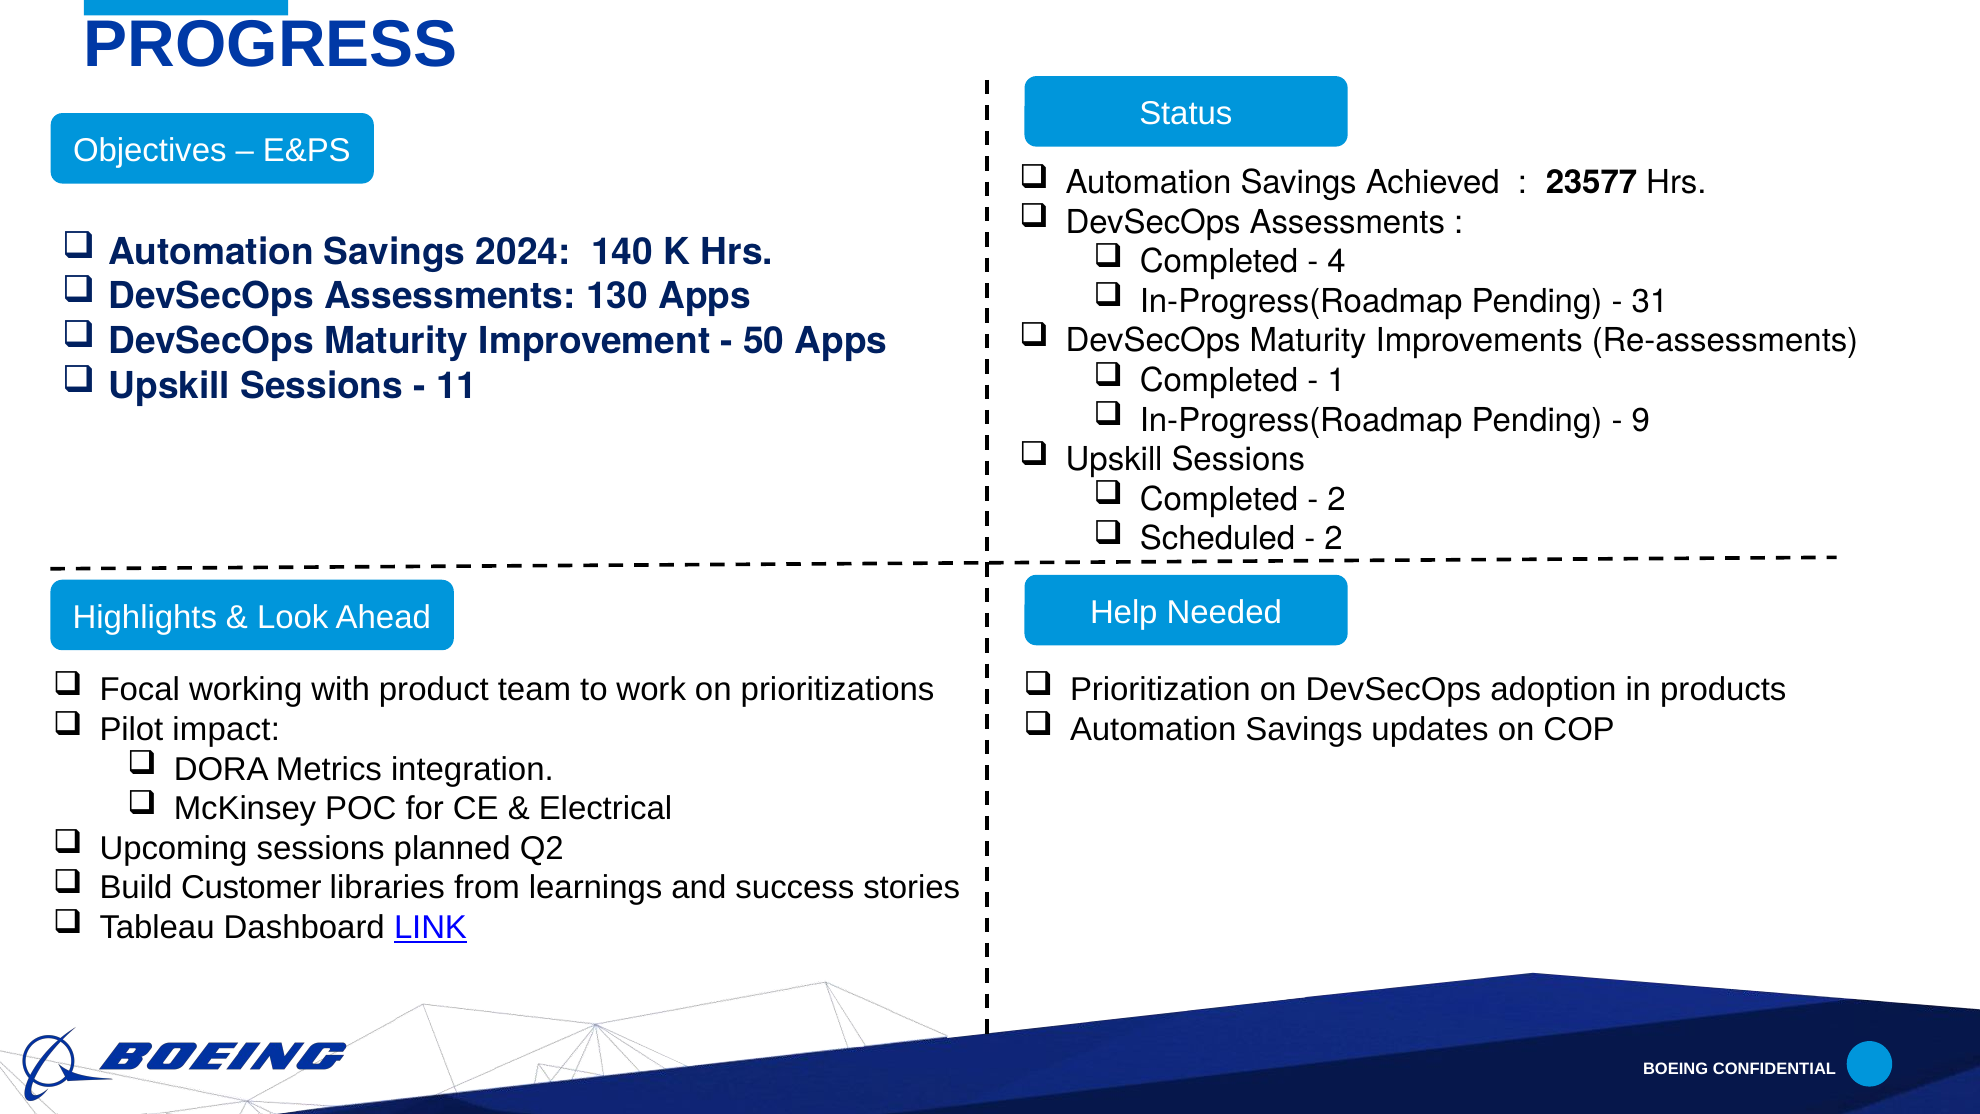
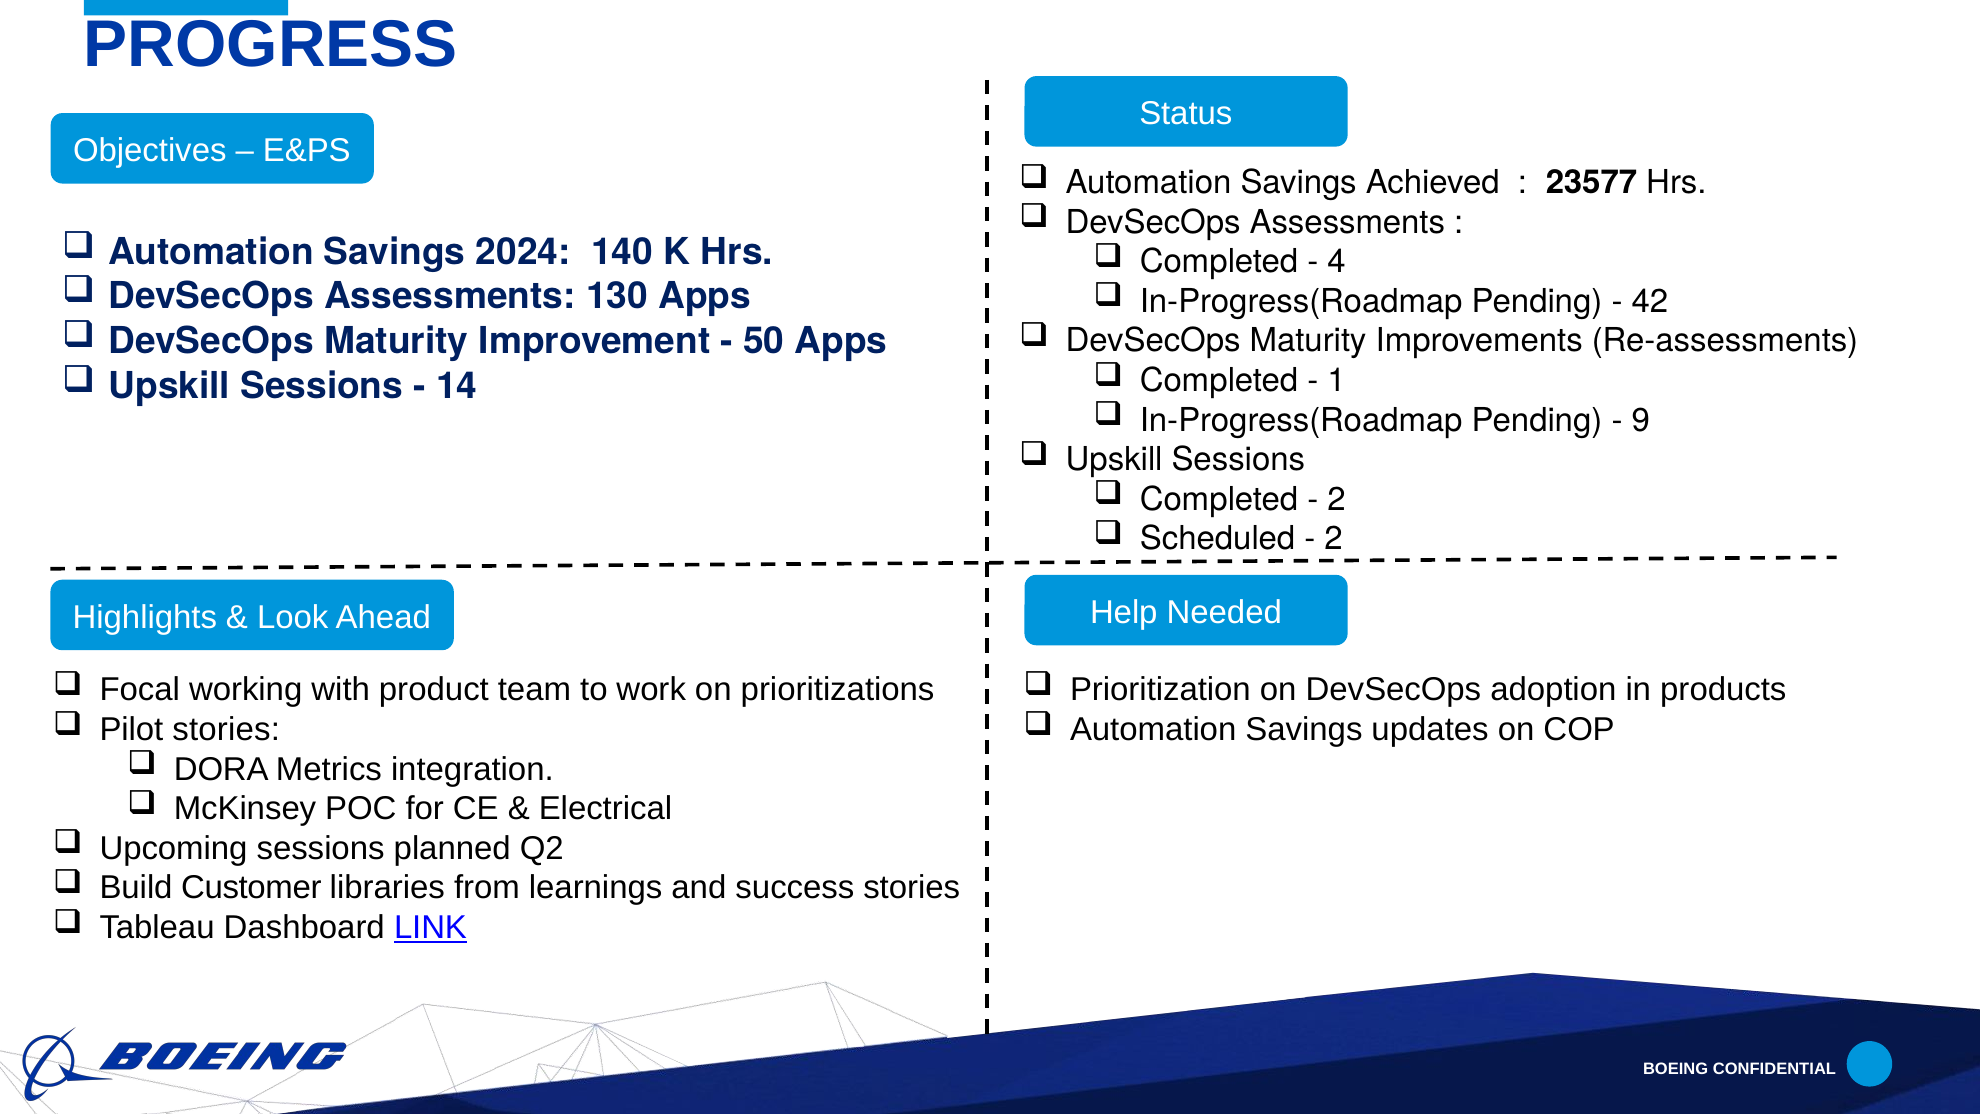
31: 31 -> 42 (1650, 301)
11: 11 -> 14 (457, 386)
Pilot impact: impact -> stories (226, 730)
